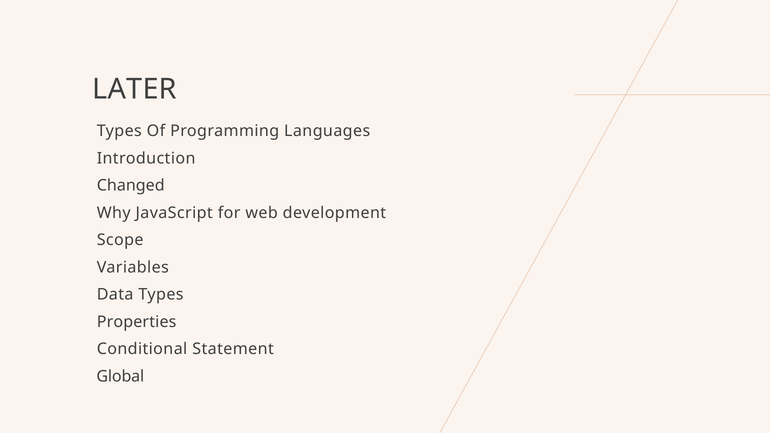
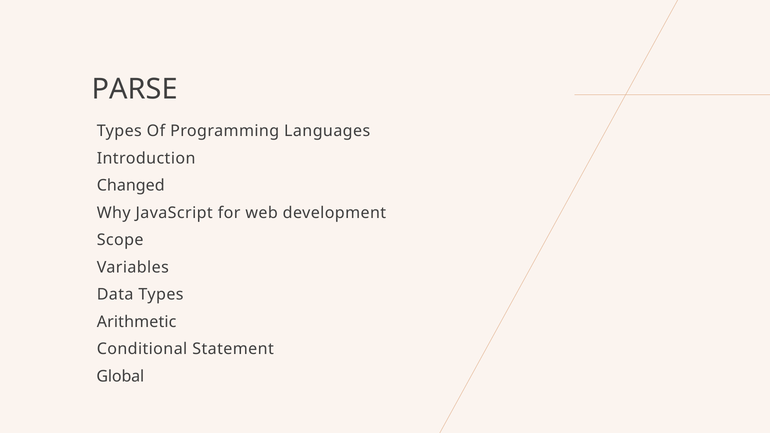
LATER: LATER -> PARSE (135, 89)
Properties: Properties -> Arithmetic (137, 322)
